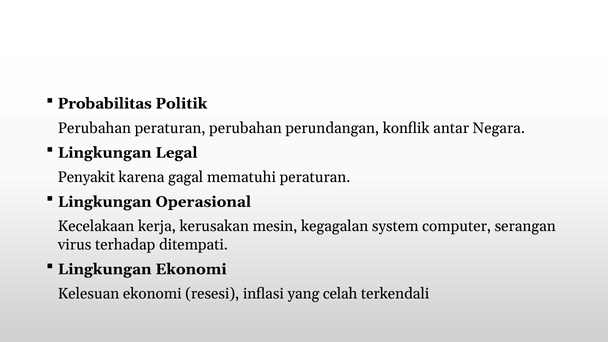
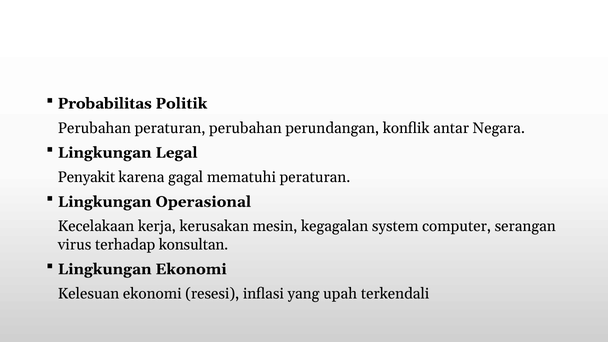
ditempati: ditempati -> konsultan (194, 245)
celah: celah -> upah (340, 294)
